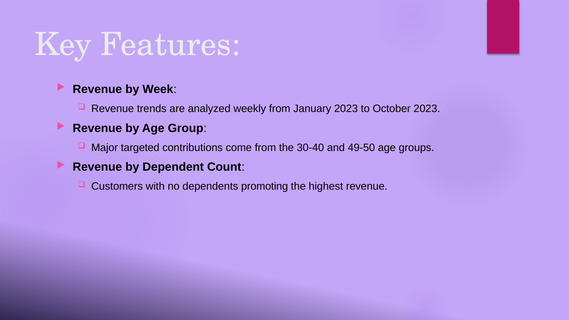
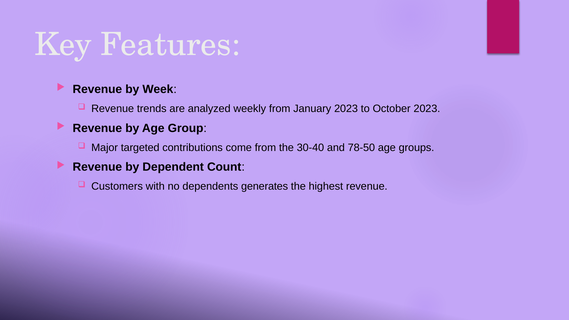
49-50: 49-50 -> 78-50 (361, 148)
promoting: promoting -> generates (265, 186)
